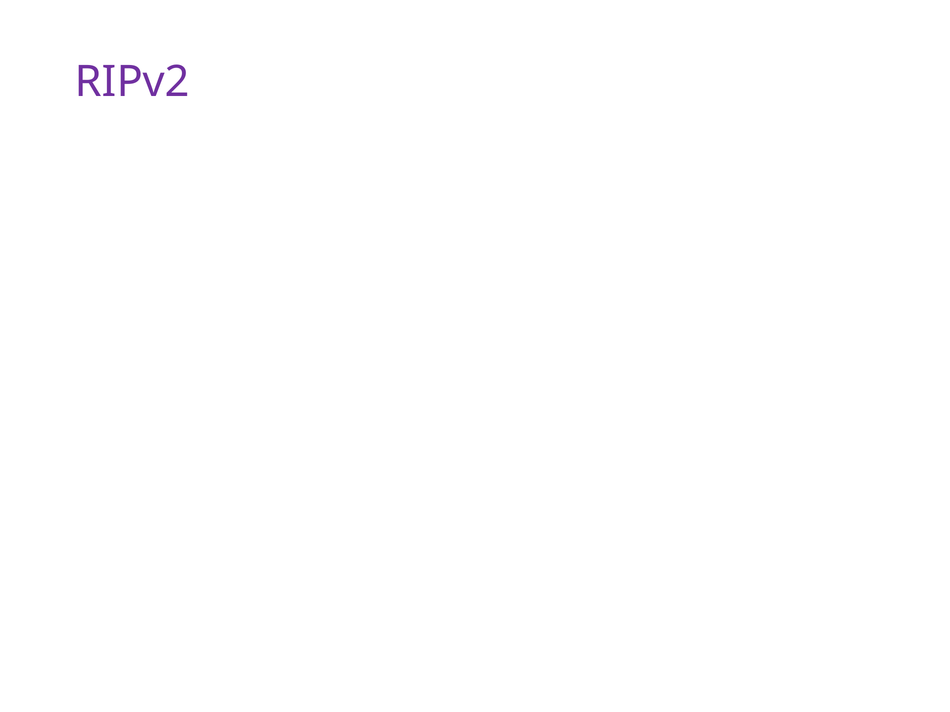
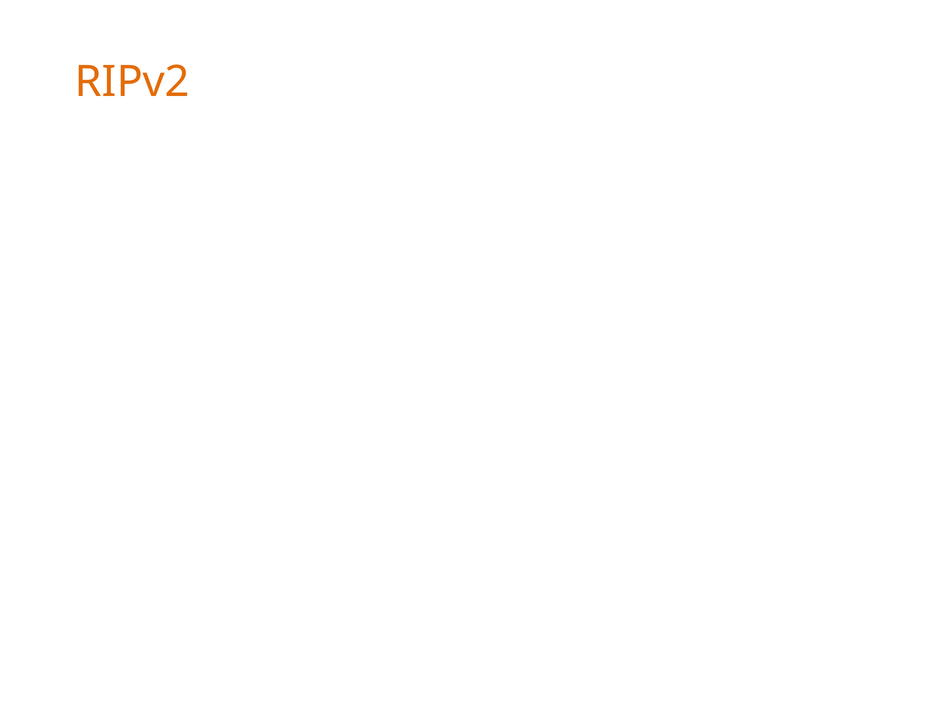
RIPv2 colour: purple -> orange (132, 82)
